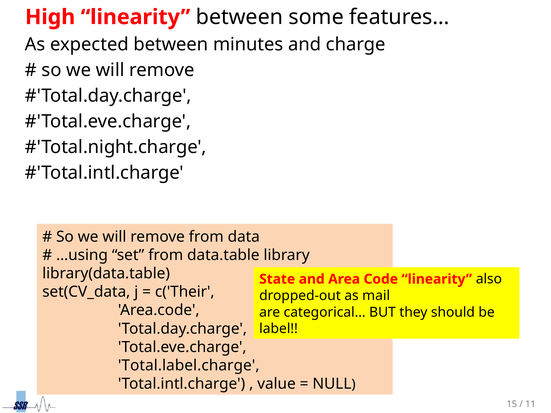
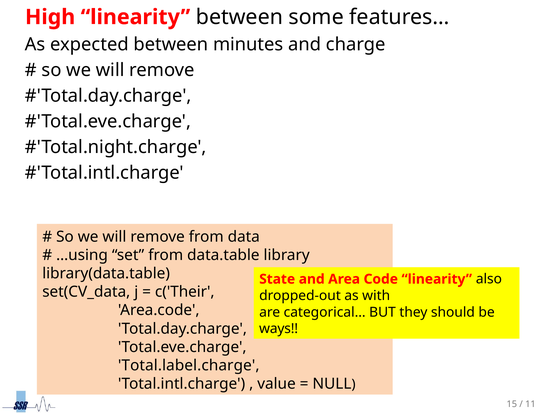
mail: mail -> with (376, 296)
label: label -> ways (279, 329)
